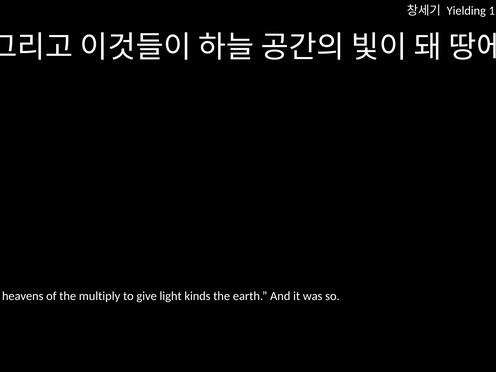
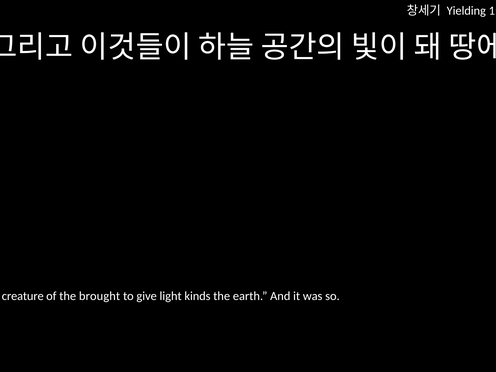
heavens: heavens -> creature (23, 296)
multiply: multiply -> brought (100, 296)
